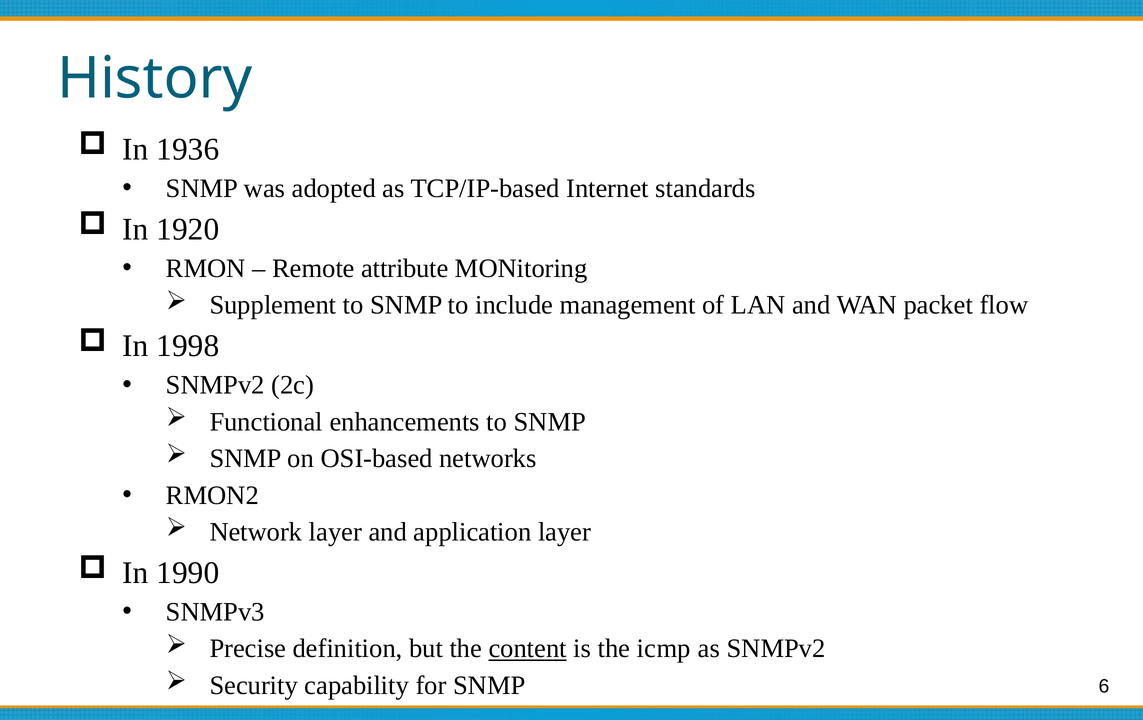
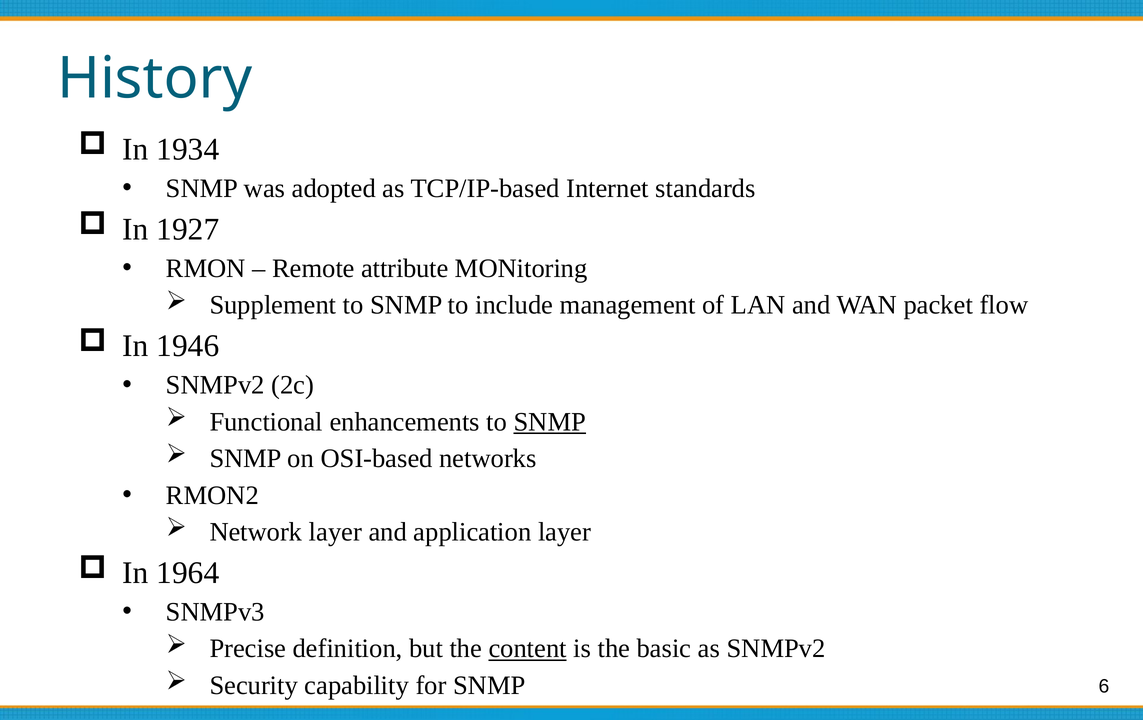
1936: 1936 -> 1934 (188, 149)
1920: 1920 -> 1927 (188, 229)
1998: 1998 -> 1946 (188, 346)
SNMP underline: none -> present (550, 422)
1990: 1990 -> 1964 (188, 573)
icmp: icmp -> basic (664, 649)
